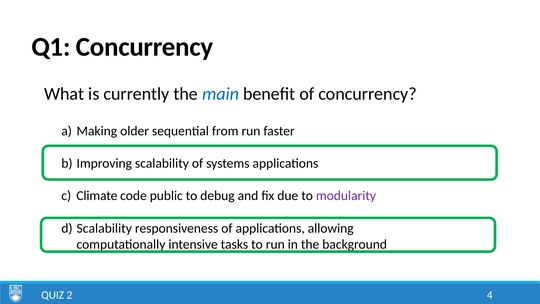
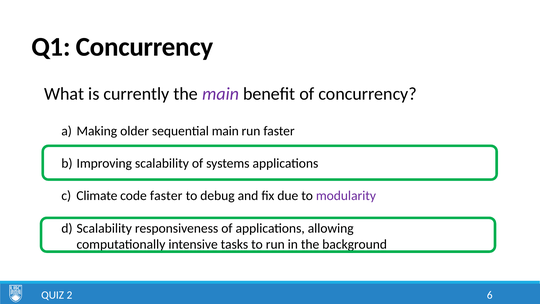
main colour: blue -> purple (221, 94)
sequential from: from -> main (225, 131)
code public: public -> faster (166, 196)
4: 4 -> 6 (490, 295)
